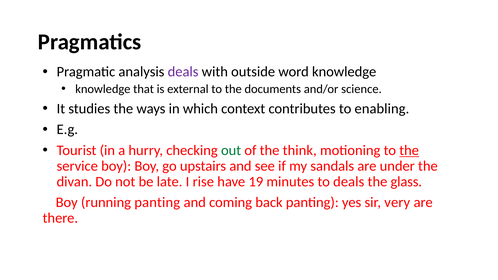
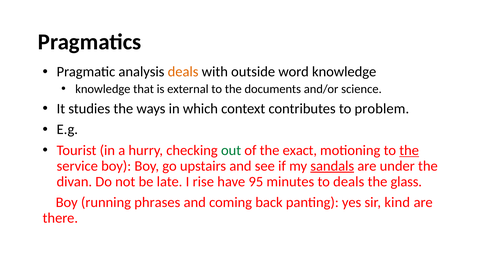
deals colour: purple -> orange (183, 72)
enabling: enabling -> problem (382, 109)
think: think -> exact (300, 150)
sandals underline: none -> present (332, 166)
19: 19 -> 95 (256, 182)
running panting: panting -> phrases (157, 203)
very: very -> kind (397, 203)
